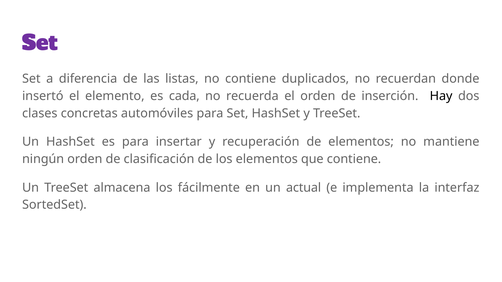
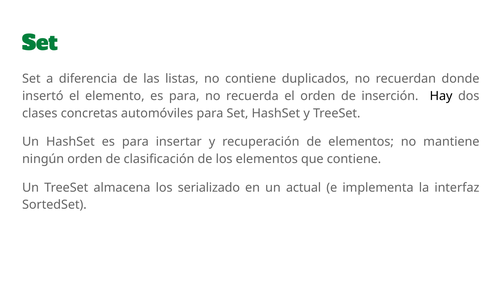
Set colour: purple -> green (40, 43)
elemento es cada: cada -> para (184, 96)
fácilmente: fácilmente -> serializado (209, 188)
